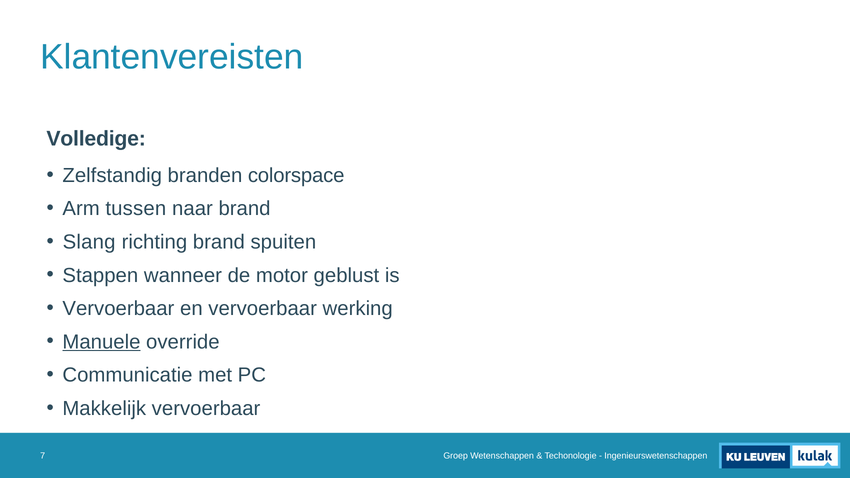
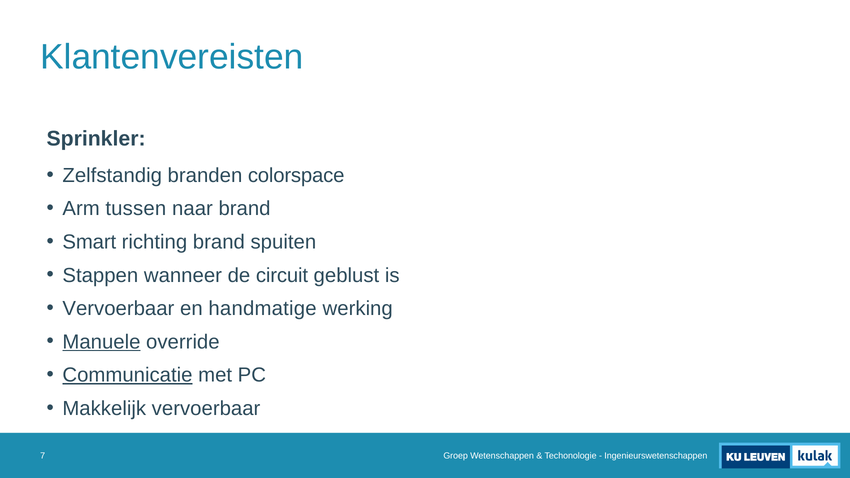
Volledige: Volledige -> Sprinkler (96, 139)
Slang: Slang -> Smart (89, 242)
motor: motor -> circuit (282, 275)
en vervoerbaar: vervoerbaar -> handmatige (263, 309)
Communicatie underline: none -> present (128, 375)
